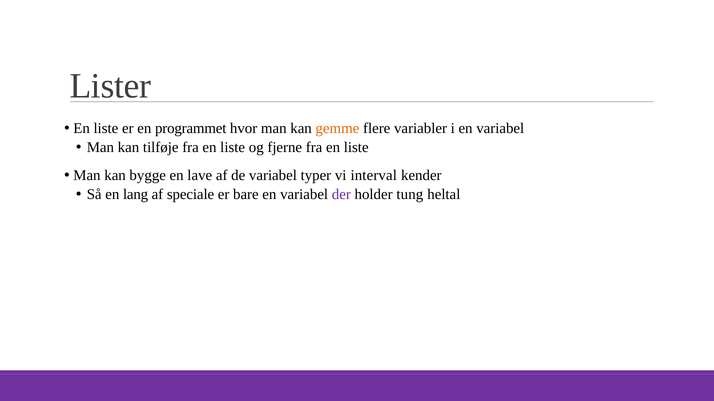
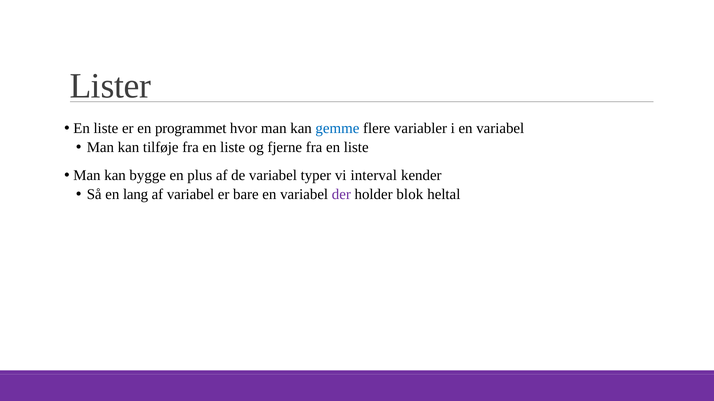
gemme colour: orange -> blue (337, 129)
lave: lave -> plus (200, 176)
af speciale: speciale -> variabel (191, 195)
tung: tung -> blok (410, 195)
